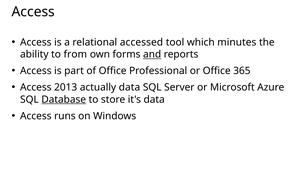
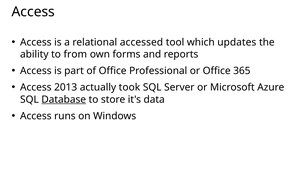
minutes: minutes -> updates (237, 42)
and underline: present -> none (152, 54)
actually data: data -> took (129, 87)
